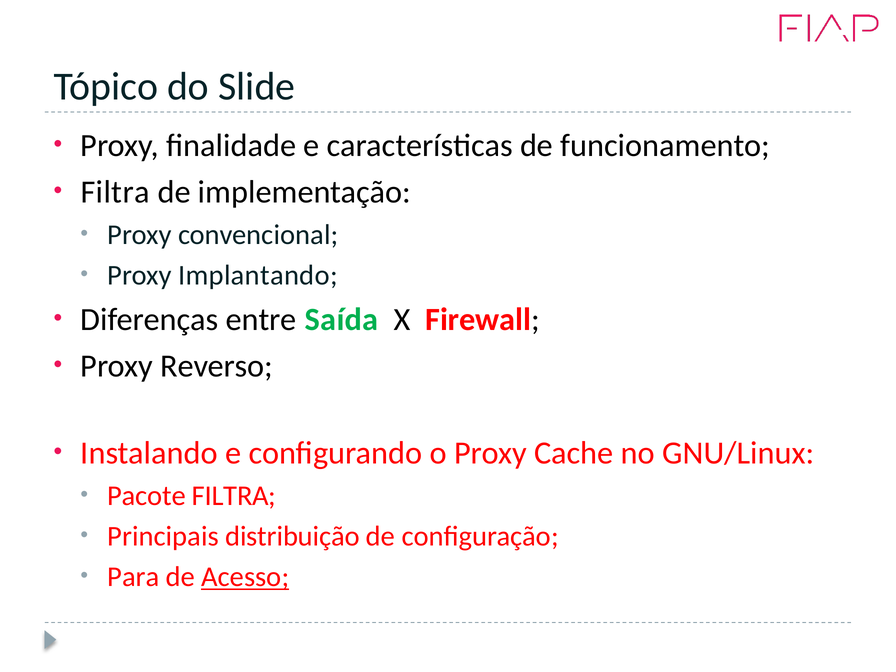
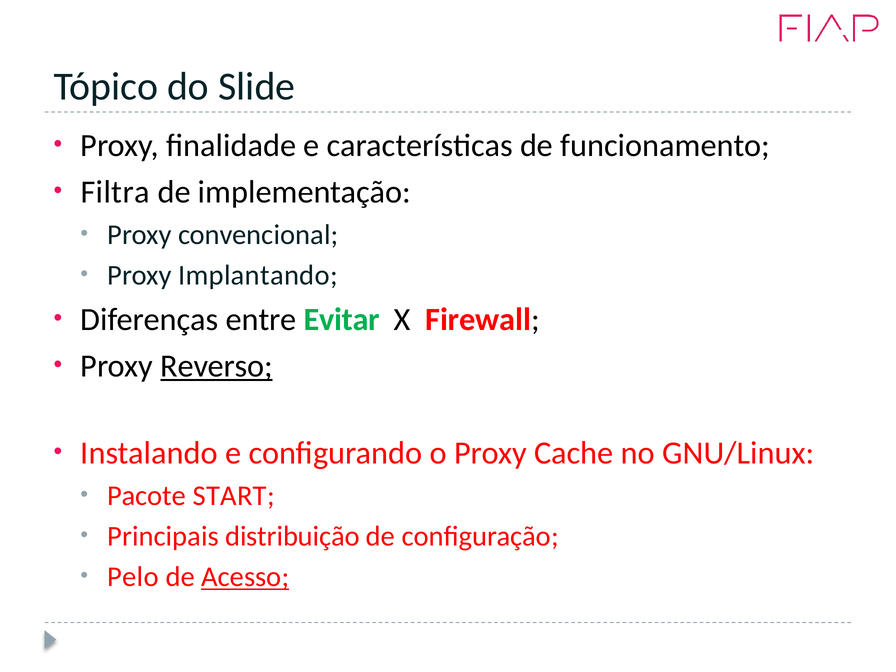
Saída: Saída -> Evitar (342, 320)
Reverso underline: none -> present (217, 366)
Pacote FILTRA: FILTRA -> START (234, 496)
Para: Para -> Pelo (133, 577)
